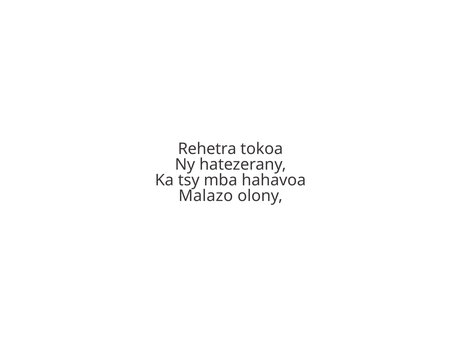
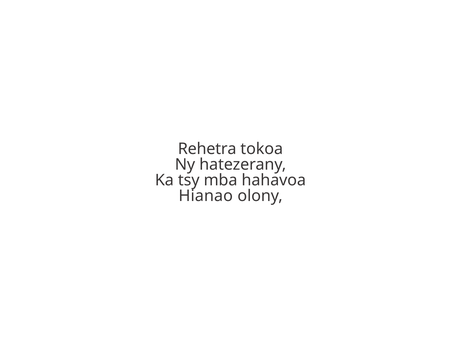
Malazo: Malazo -> Hianao (206, 196)
